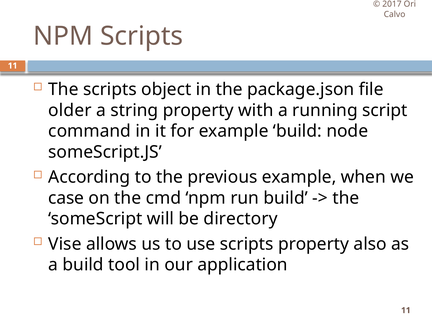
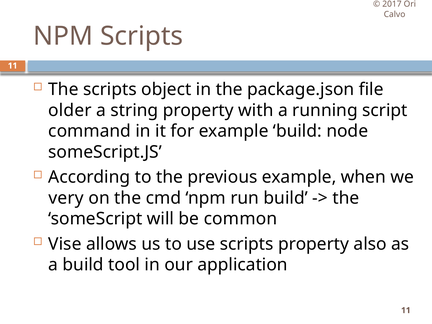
case: case -> very (66, 198)
directory: directory -> common (241, 219)
